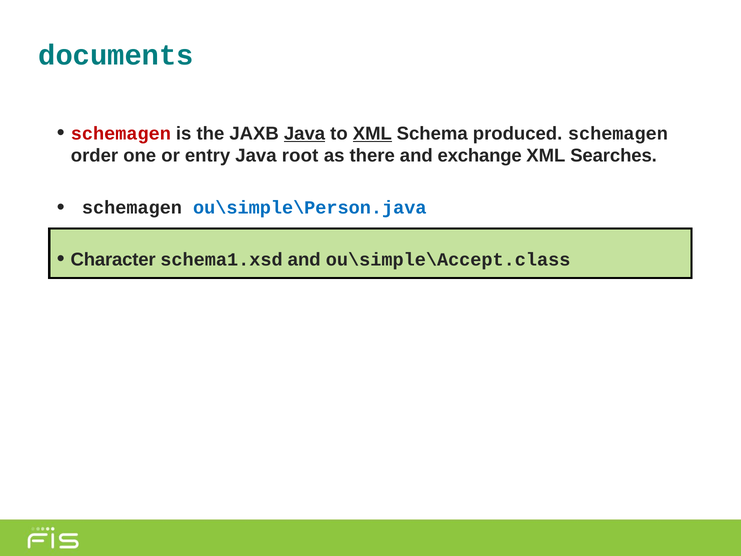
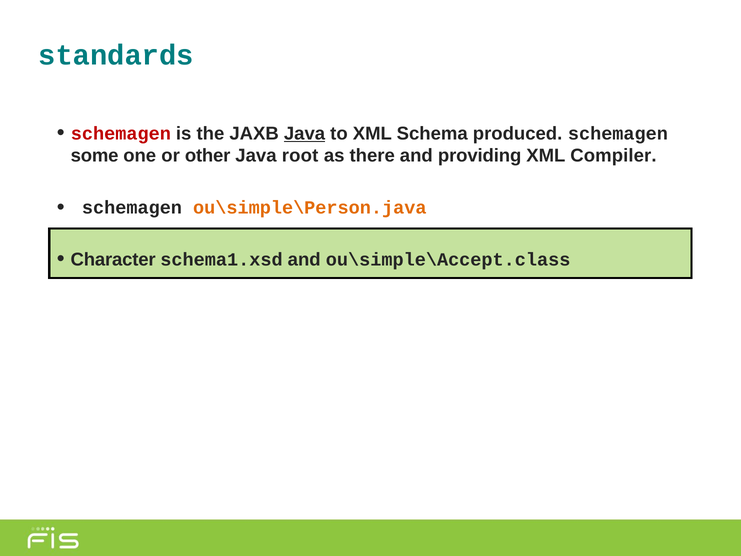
documents: documents -> standards (116, 55)
XML underline: present -> none (372, 133)
order: order -> some (95, 156)
entry: entry -> other (208, 156)
exchange: exchange -> providing (480, 156)
Searches: Searches -> Compiler (613, 156)
ou\simple\Person.java colour: blue -> orange (310, 208)
